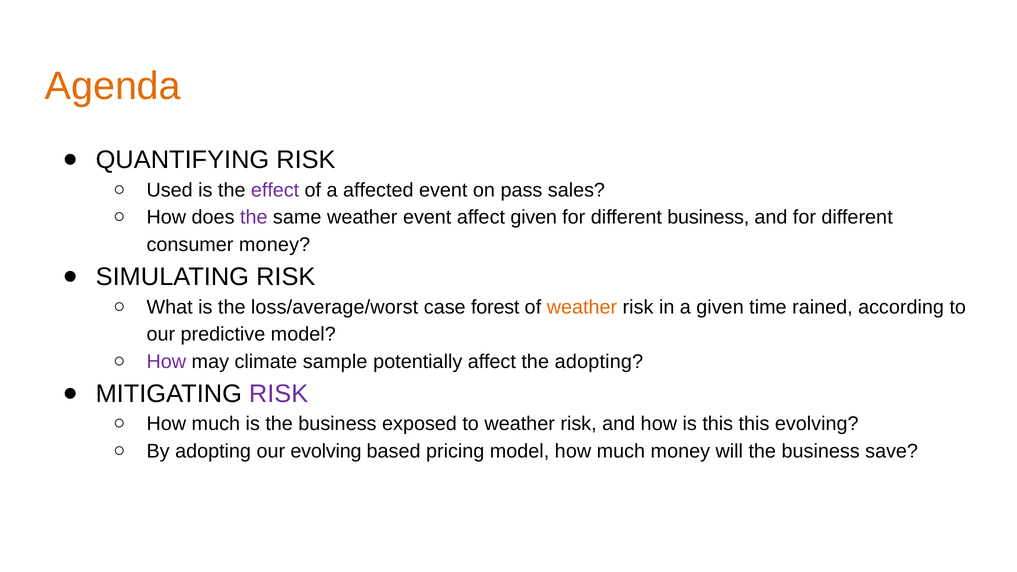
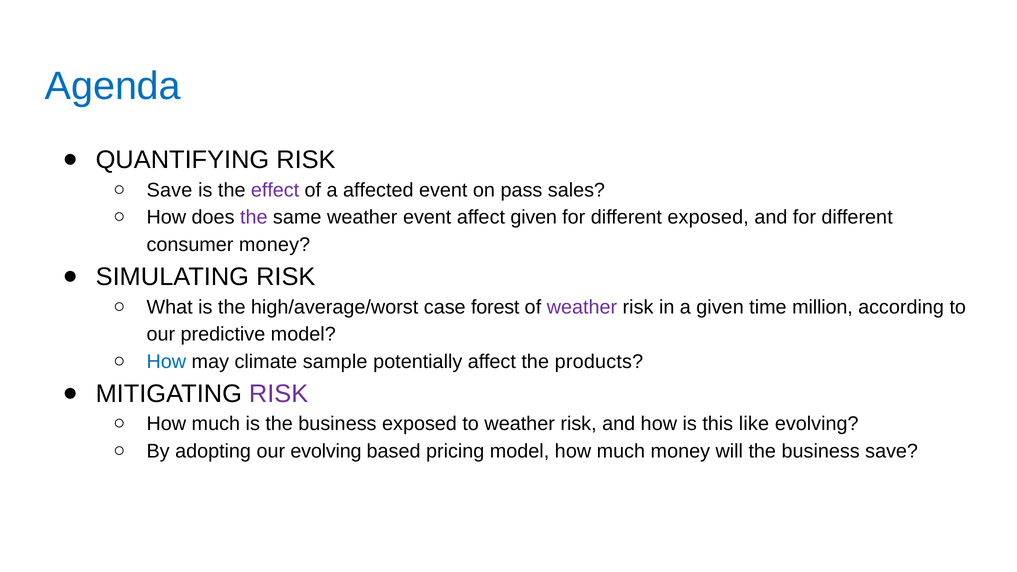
Agenda colour: orange -> blue (113, 86)
Used: Used -> Save (170, 190)
different business: business -> exposed (708, 217)
loss/average/worst: loss/average/worst -> high/average/worst (335, 307)
weather colour: orange -> purple (582, 307)
rained: rained -> million (822, 307)
How colour: purple -> blue (166, 362)
the adopting: adopting -> products (599, 362)
this this: this -> like (754, 424)
